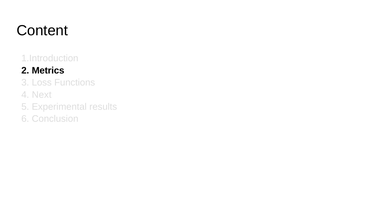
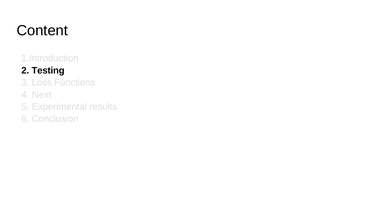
Metrics: Metrics -> Testing (48, 70)
